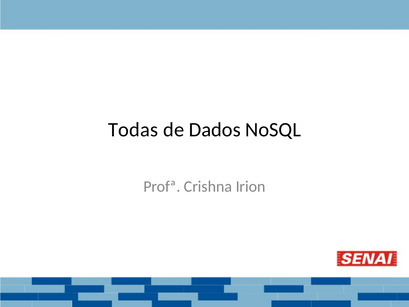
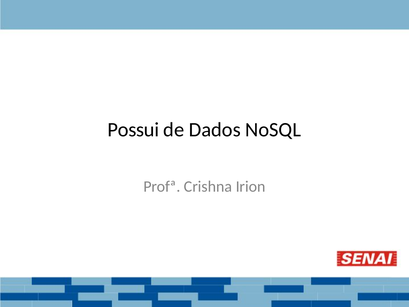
Todas: Todas -> Possui (133, 130)
